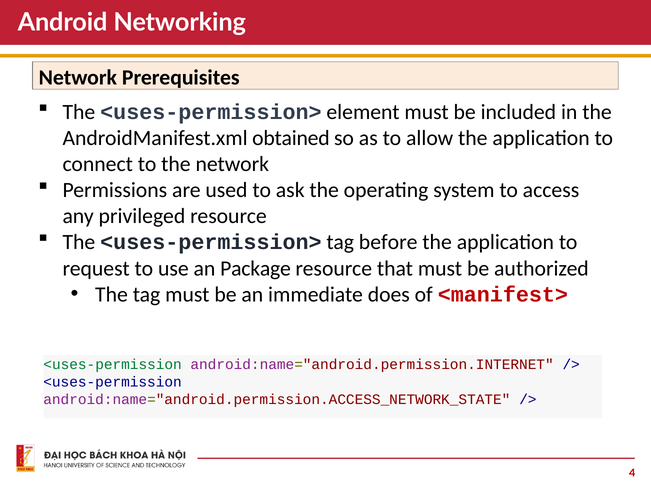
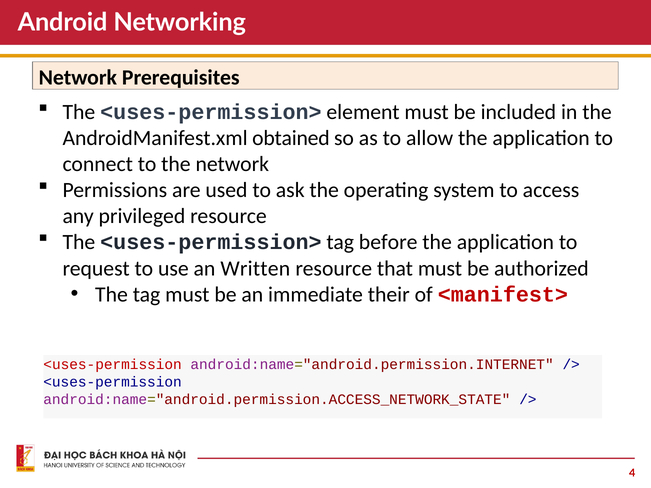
Package: Package -> Written (255, 268)
does: does -> their (389, 295)
<uses-permission colour: green -> red (113, 365)
